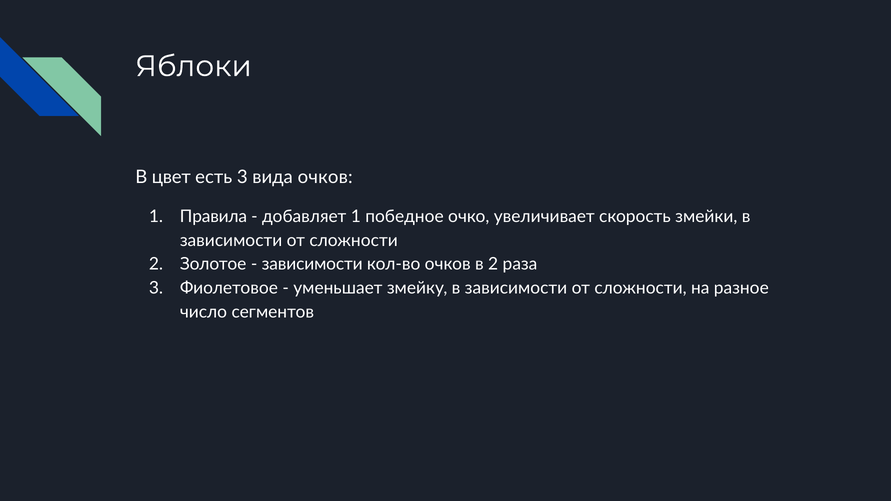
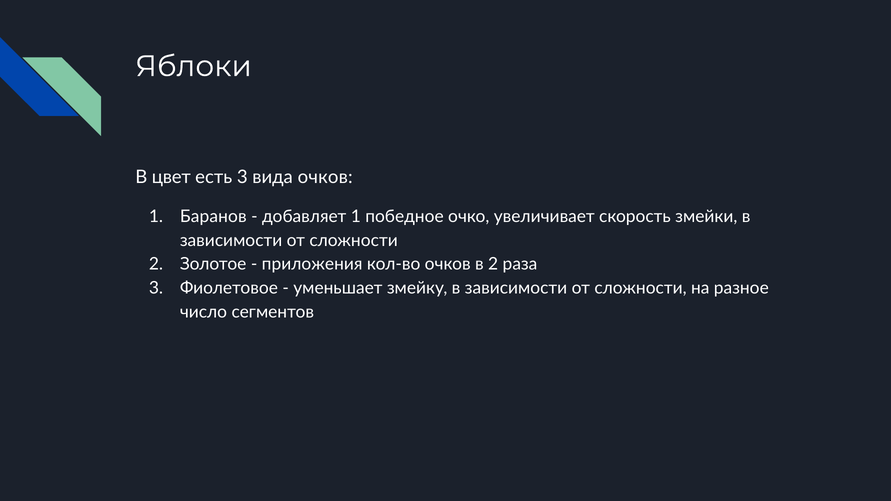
Правила: Правила -> Баранов (213, 217)
зависимости: зависимости -> приложения (312, 264)
